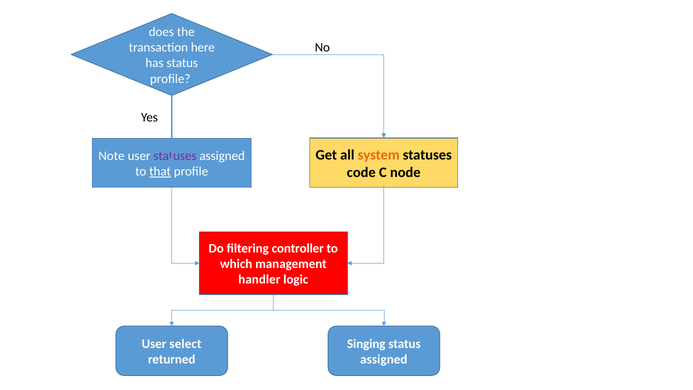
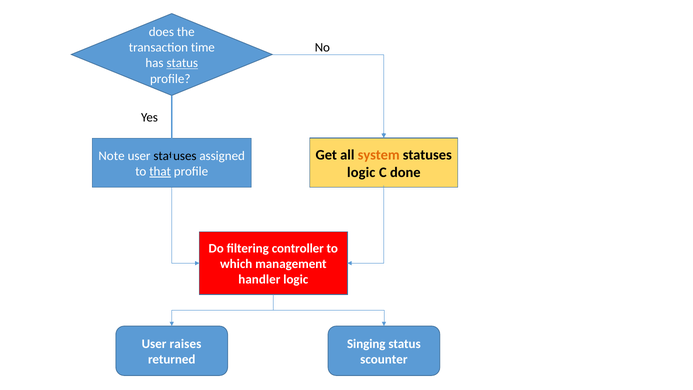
here: here -> time (203, 48)
status underline: none -> present (182, 63)
statuses colour: purple -> black (175, 156)
code: code -> logic (361, 172)
node: node -> done (405, 172)
select: select -> raises (185, 344)
assigned: assigned -> scounter (384, 359)
